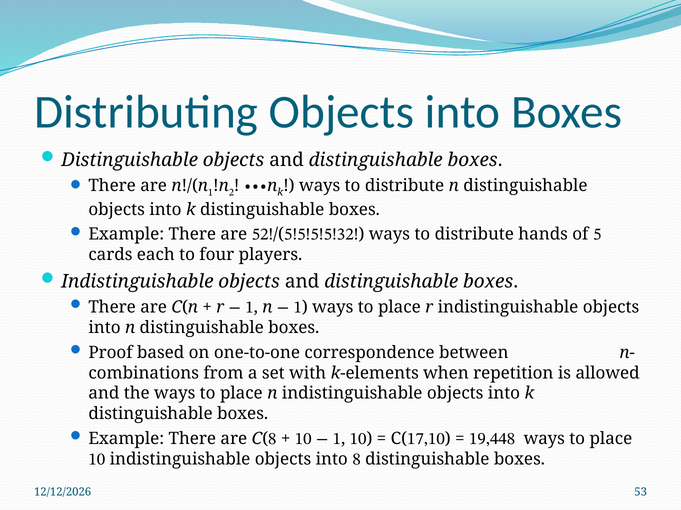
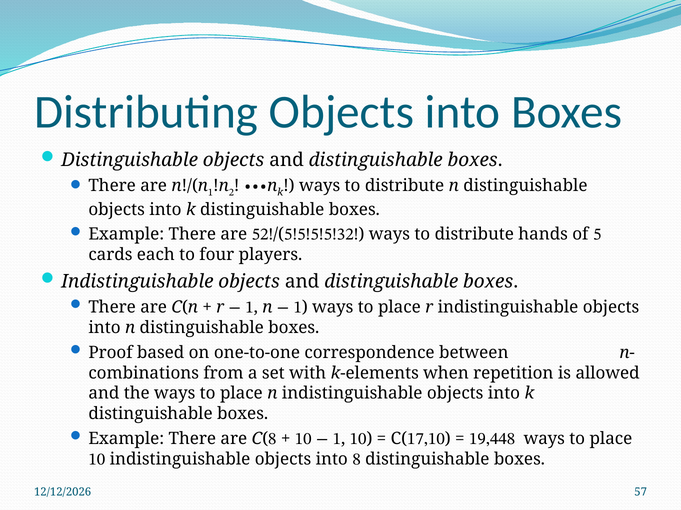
53: 53 -> 57 (641, 493)
